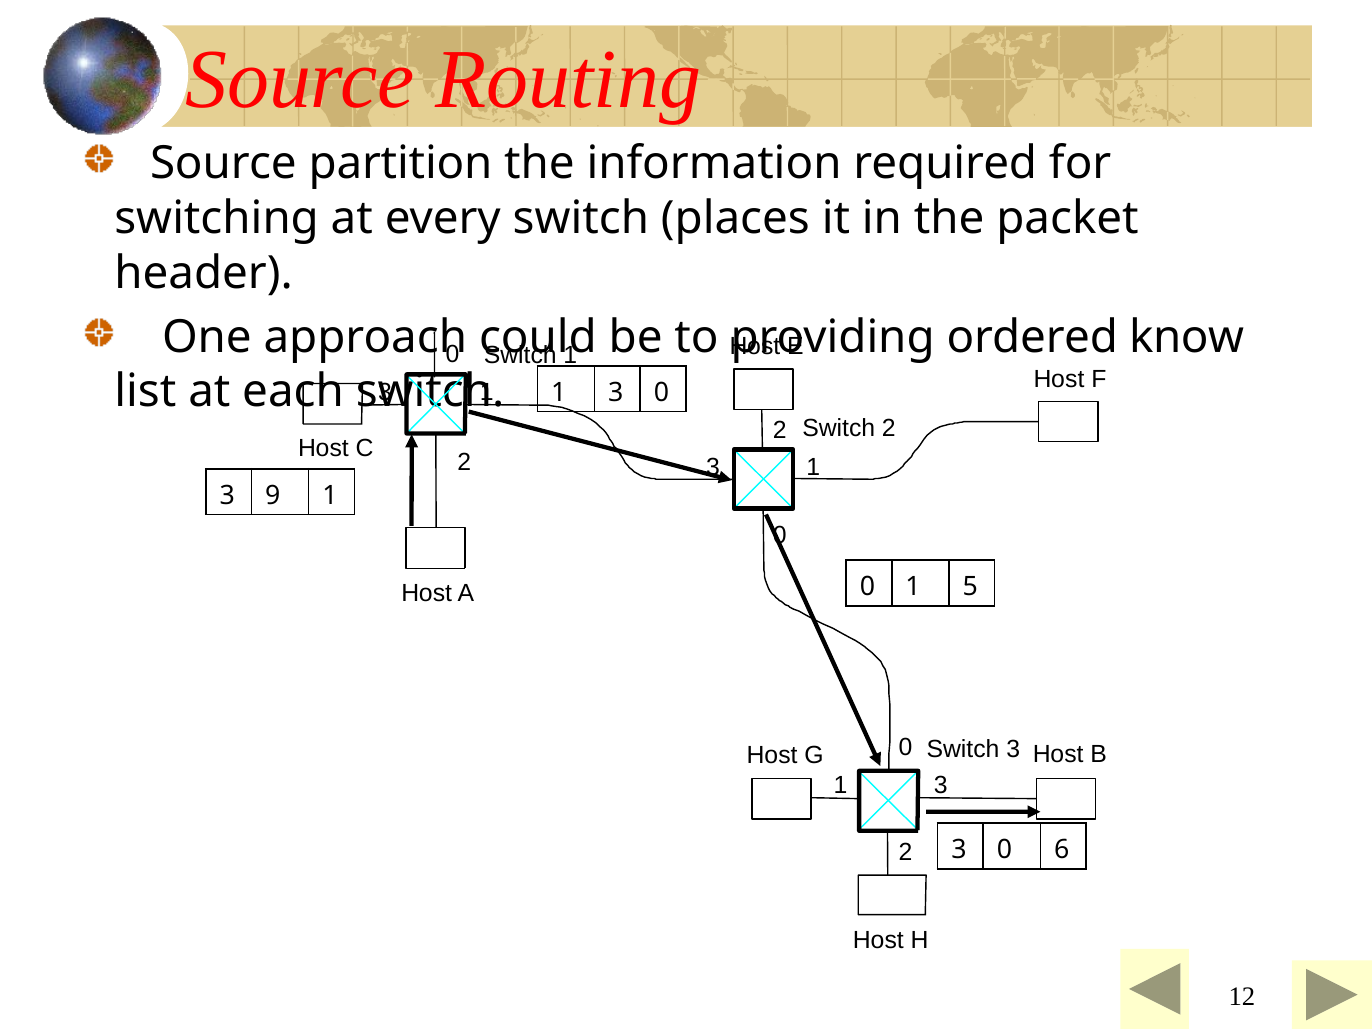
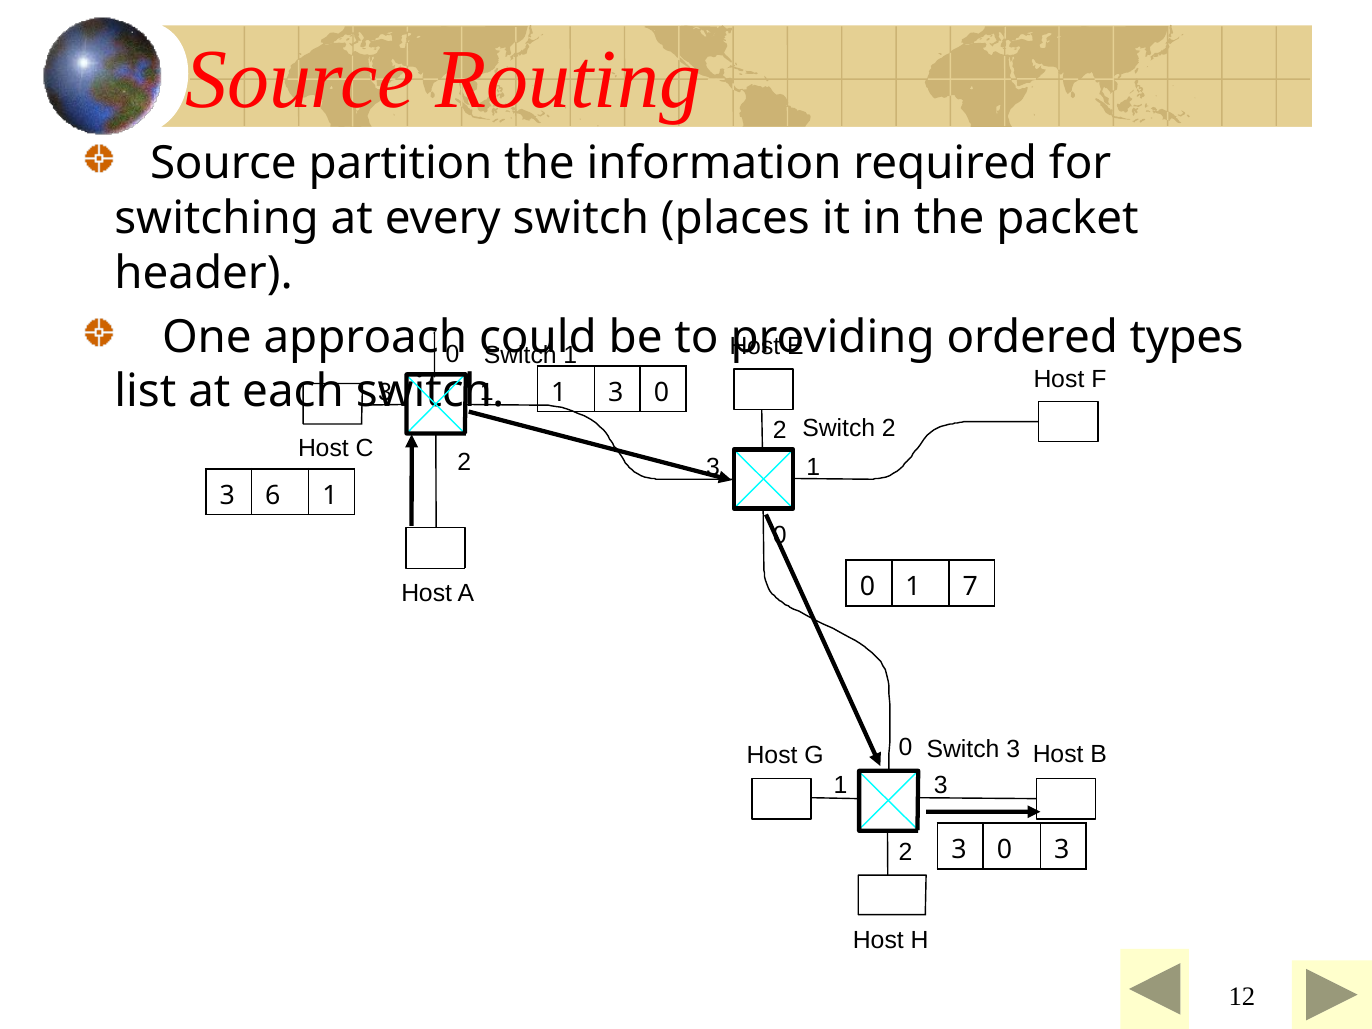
know: know -> types (1187, 337)
9: 9 -> 6 (273, 495)
5: 5 -> 7 (970, 587)
0 6: 6 -> 3 (1062, 850)
